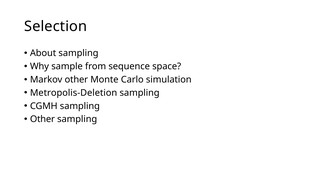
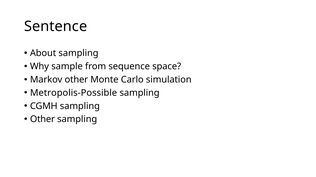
Selection: Selection -> Sentence (56, 27)
Metropolis-Deletion: Metropolis-Deletion -> Metropolis-Possible (74, 93)
